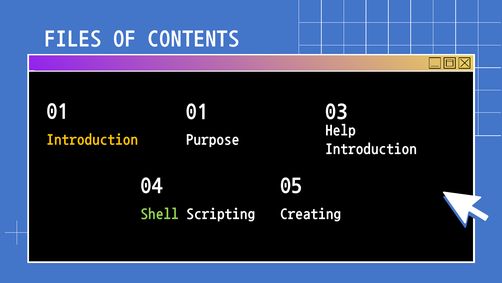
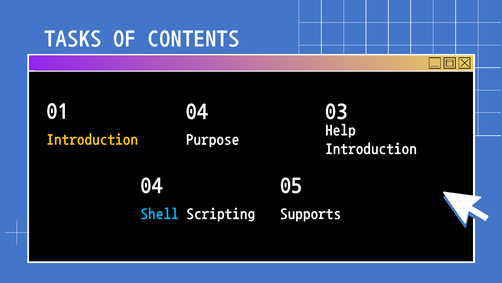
FILES: FILES -> TASKS (73, 38)
01 01: 01 -> 04 (197, 110)
Shell colour: light green -> light blue (160, 213)
Creating: Creating -> Supports (311, 213)
